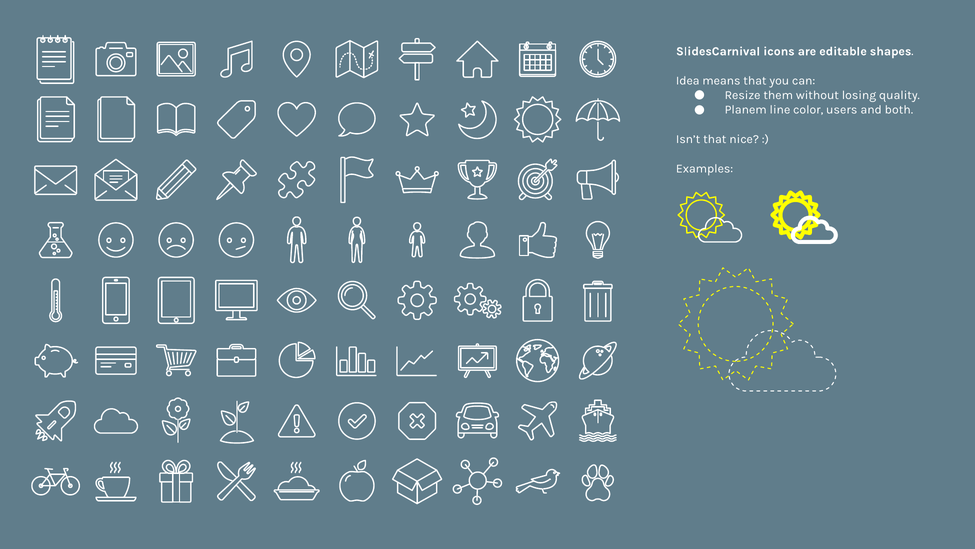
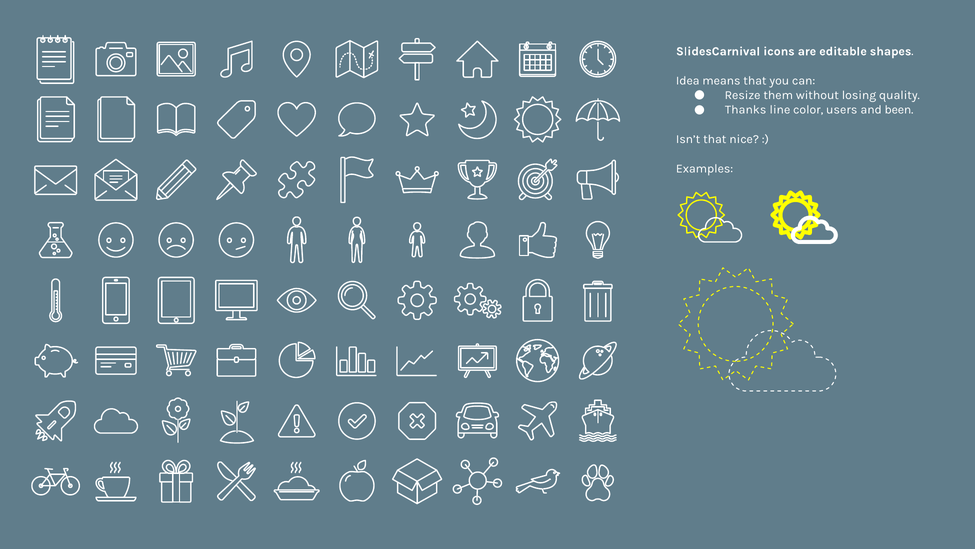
Planem: Planem -> Thanks (746, 110)
both: both -> been (899, 110)
